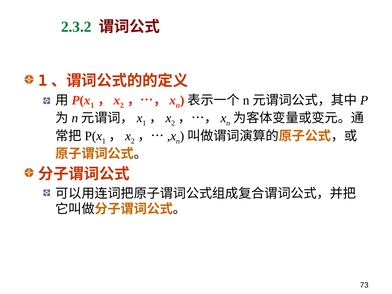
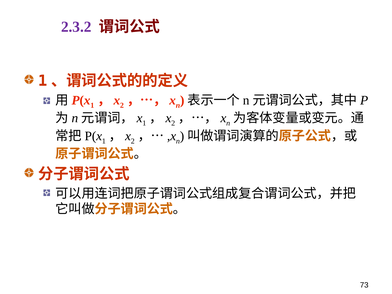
2.3.2 colour: green -> purple (76, 27)
